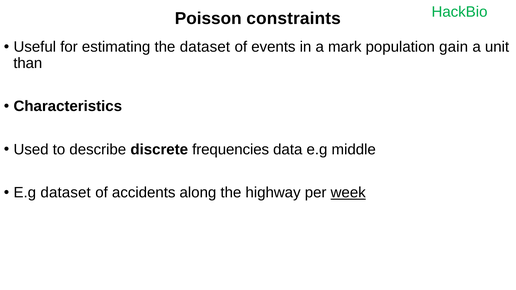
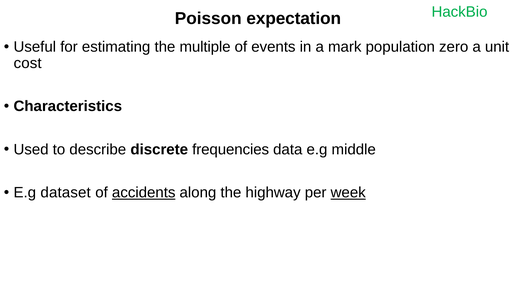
constraints: constraints -> expectation (294, 18)
the dataset: dataset -> multiple (205, 47)
gain: gain -> zero (454, 47)
than: than -> cost (28, 63)
accidents underline: none -> present (144, 193)
